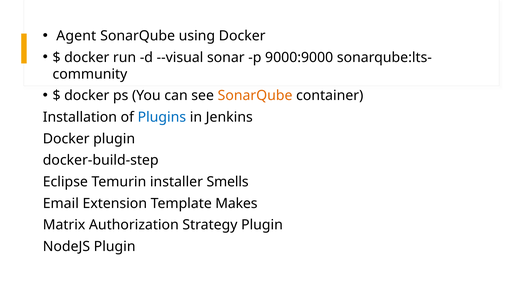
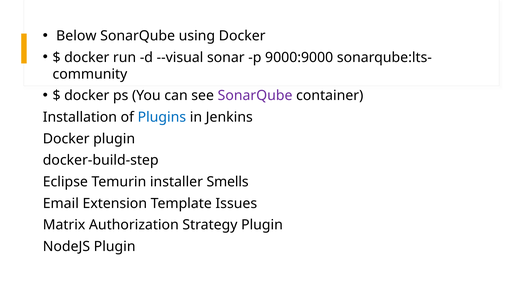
Agent: Agent -> Below (76, 36)
SonarQube colour: orange -> purple (255, 96)
Makes: Makes -> Issues (236, 203)
